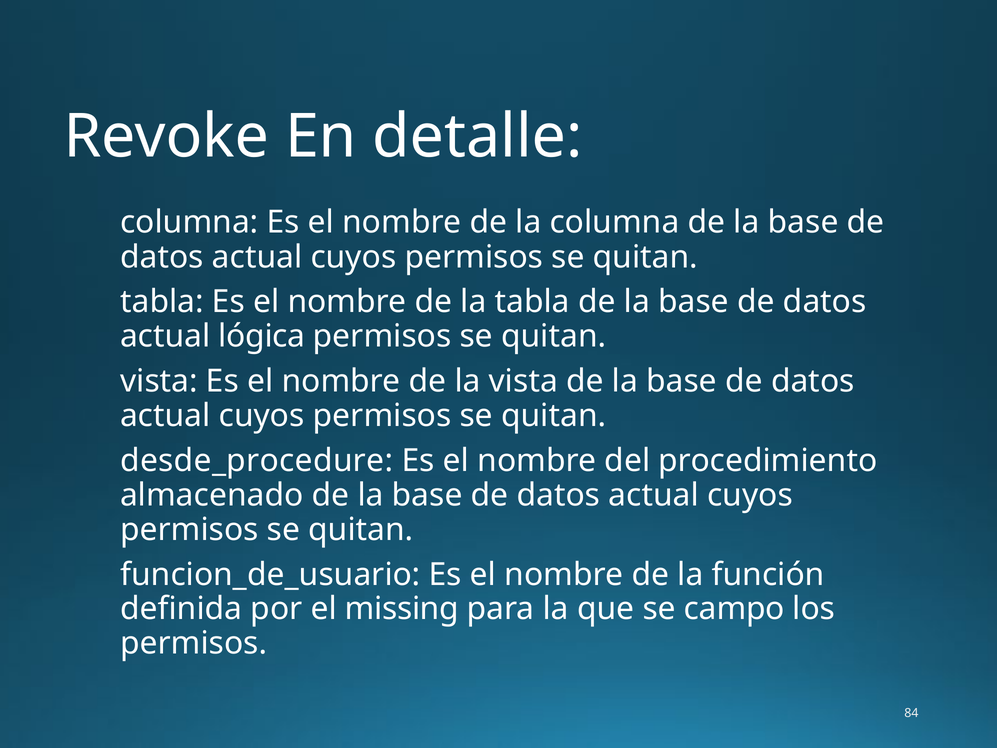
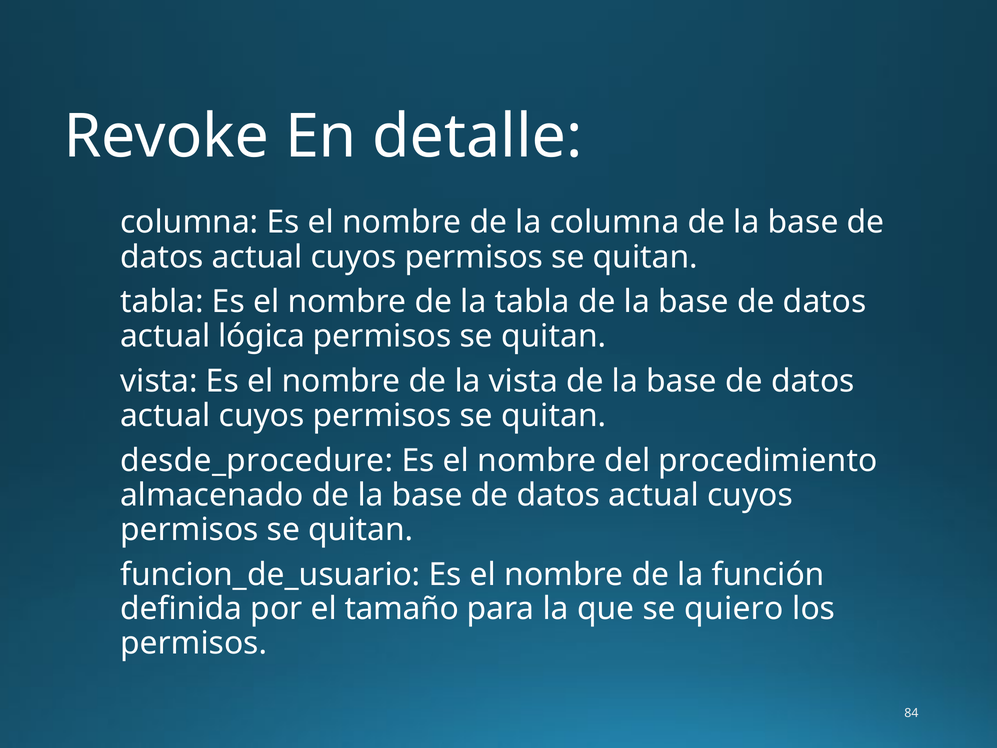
missing: missing -> tamaño (402, 609)
campo: campo -> quiero (734, 609)
